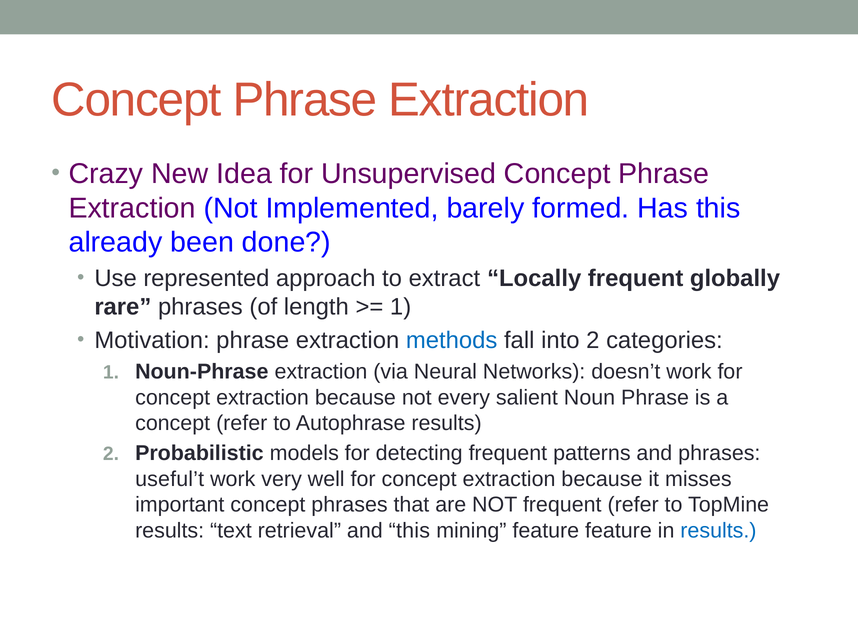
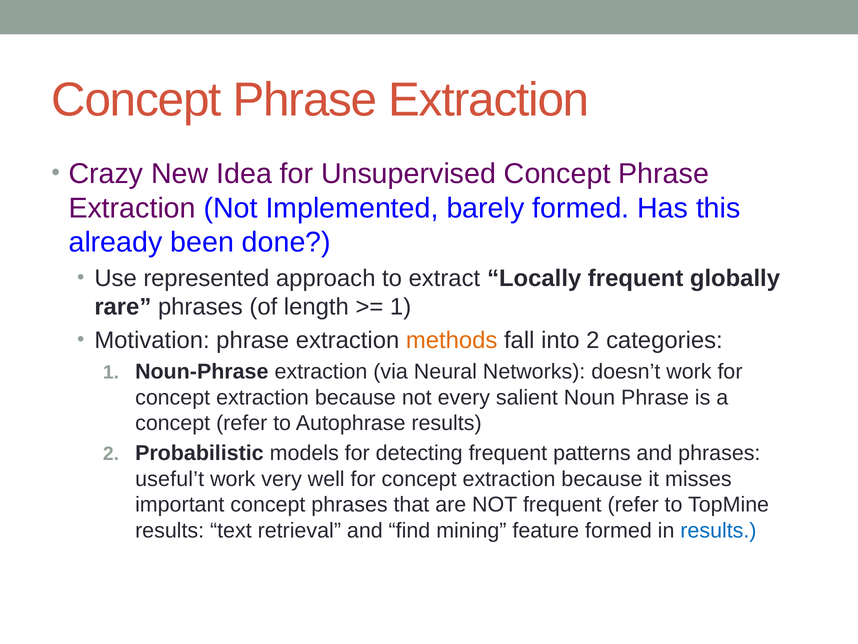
methods colour: blue -> orange (452, 340)
and this: this -> find (409, 530)
feature feature: feature -> formed (618, 530)
